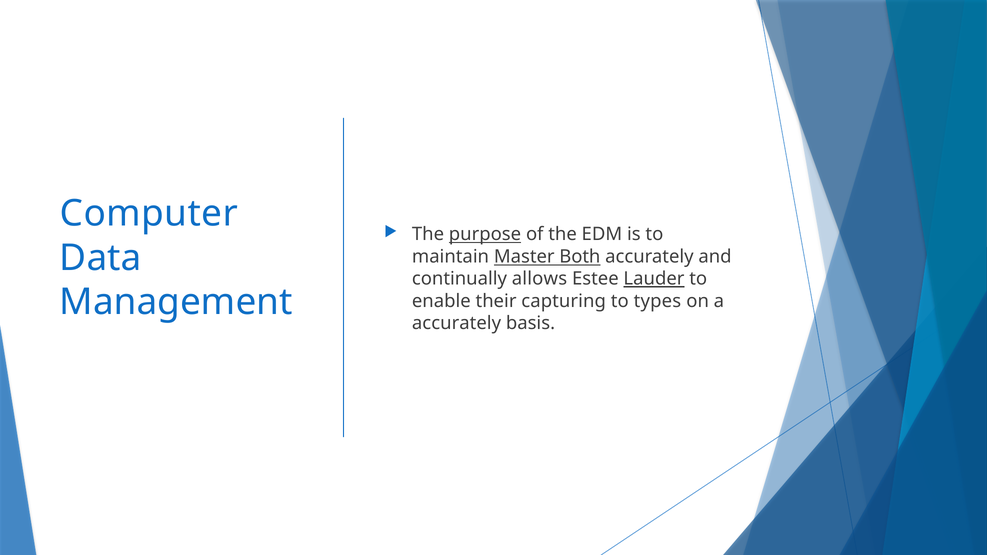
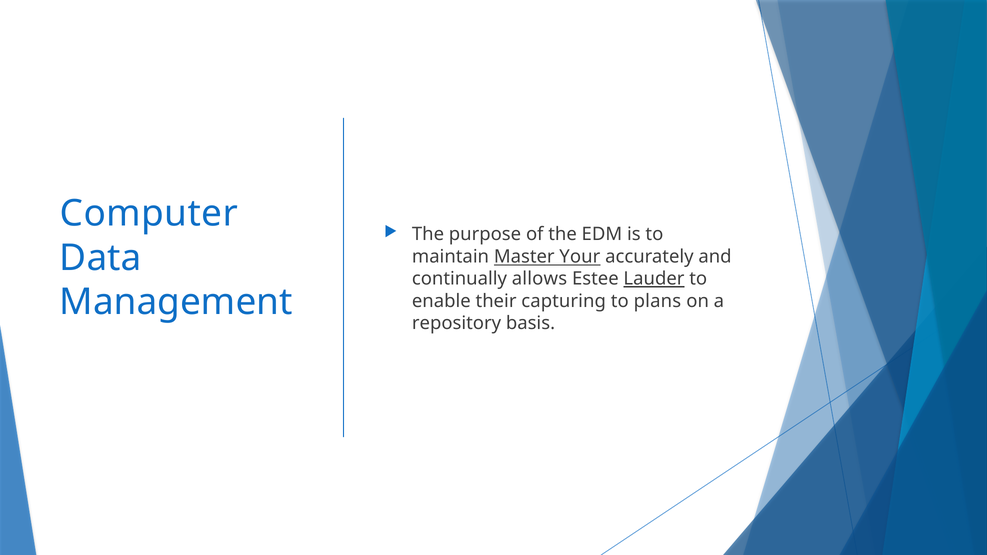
purpose underline: present -> none (485, 234)
Both: Both -> Your (580, 257)
types: types -> plans (657, 301)
accurately: accurately -> repository (457, 323)
